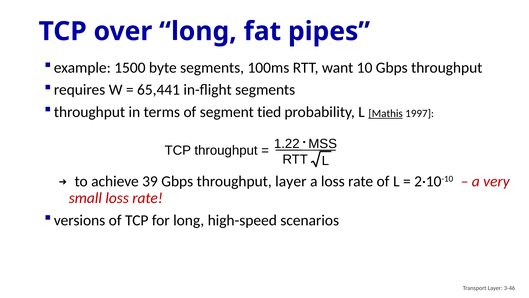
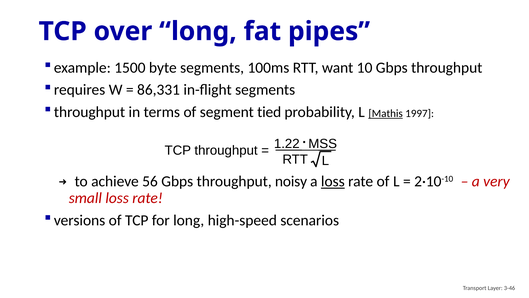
65,441: 65,441 -> 86,331 (159, 90)
39: 39 -> 56 (150, 181)
throughput layer: layer -> noisy (291, 181)
loss underline: none -> present (333, 181)
